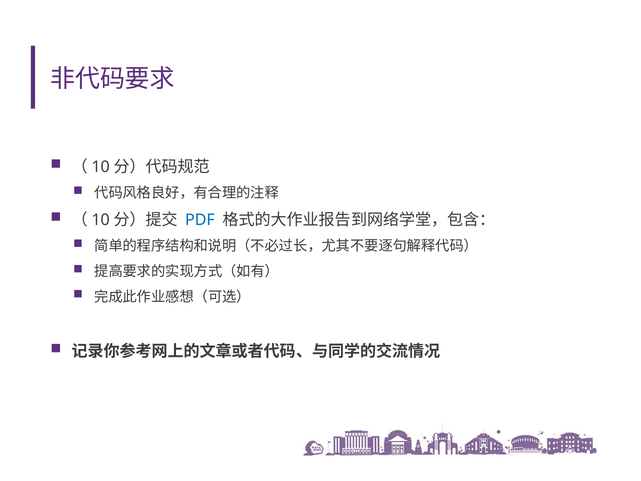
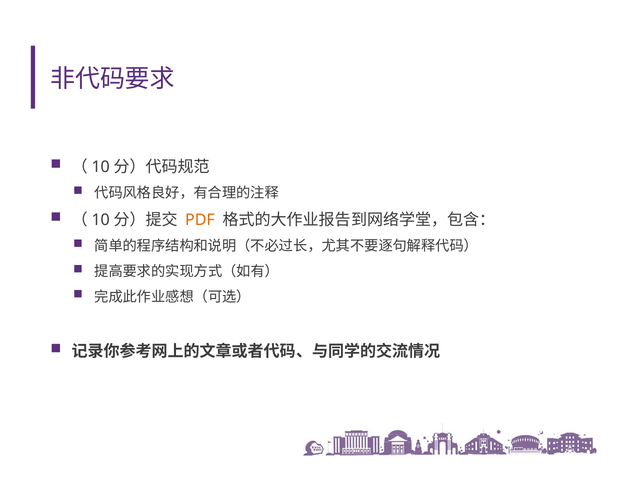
PDF colour: blue -> orange (200, 220)
